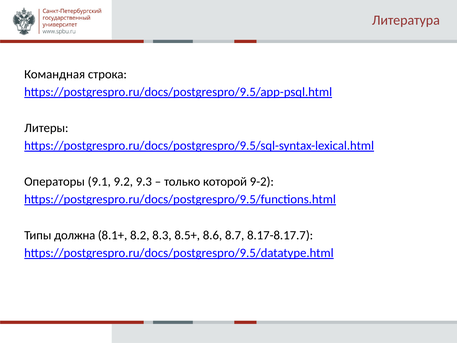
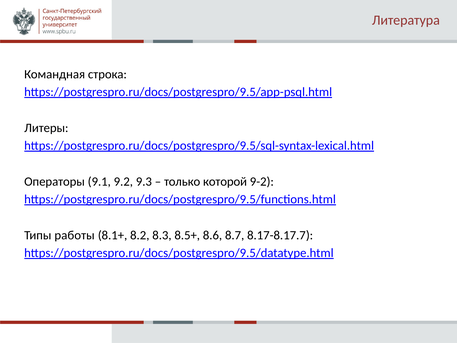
должна: должна -> работы (75, 235)
